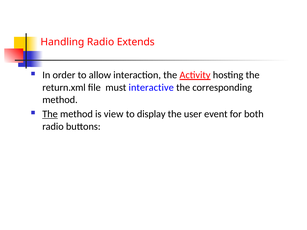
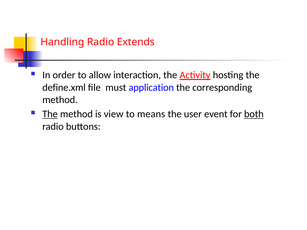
return.xml: return.xml -> define.xml (64, 88)
interactive: interactive -> application (151, 88)
display: display -> means (151, 114)
both underline: none -> present (254, 114)
